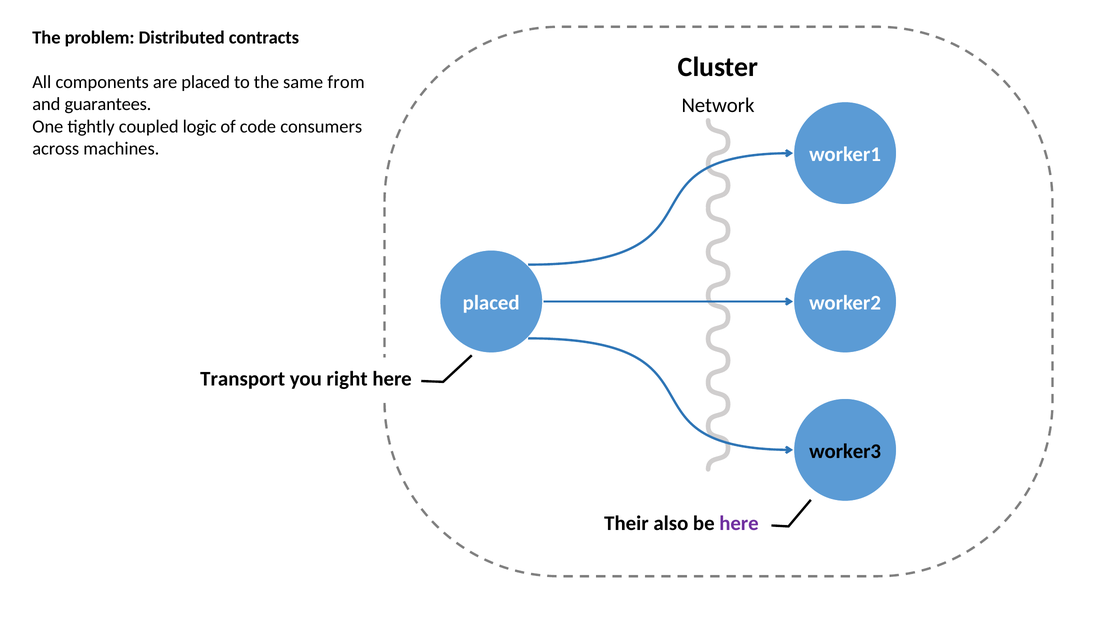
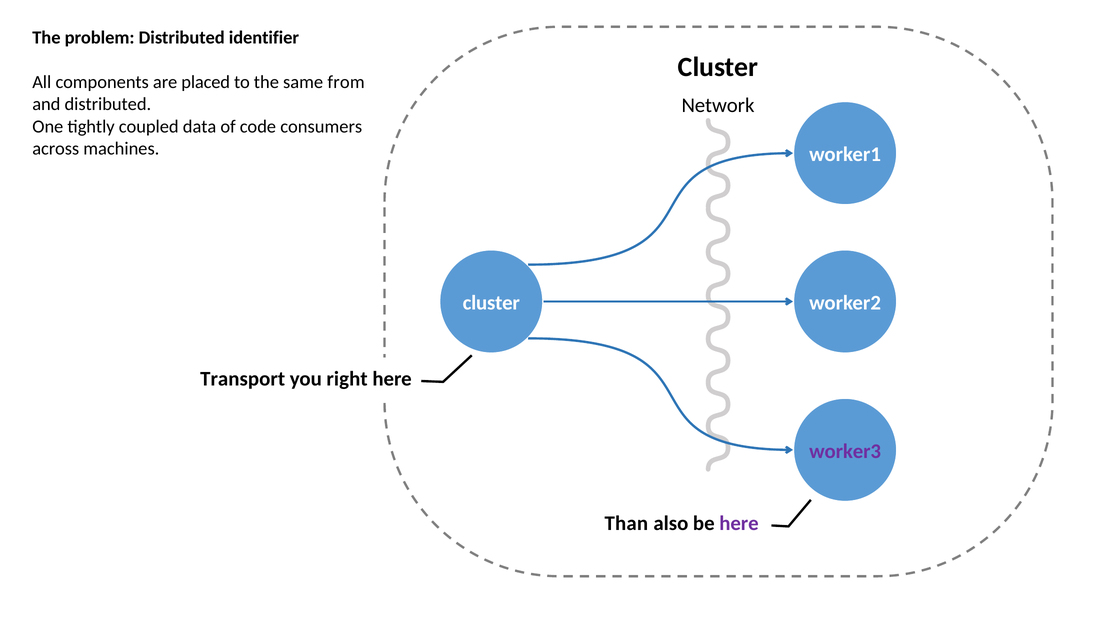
contracts: contracts -> identifier (264, 38)
and guarantees: guarantees -> distributed (108, 104)
logic: logic -> data (200, 126)
placed: placed -> cluster (491, 303)
worker3 colour: black -> purple (845, 451)
Their: Their -> Than (626, 523)
